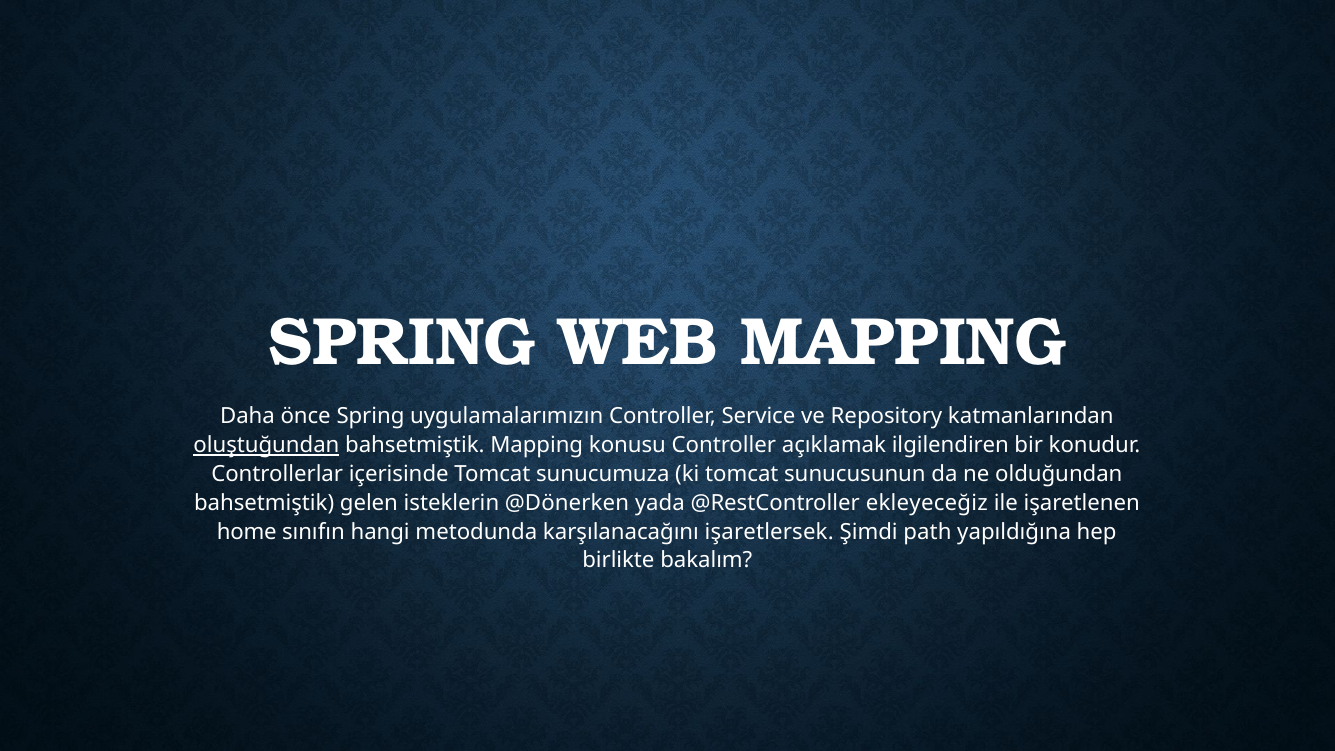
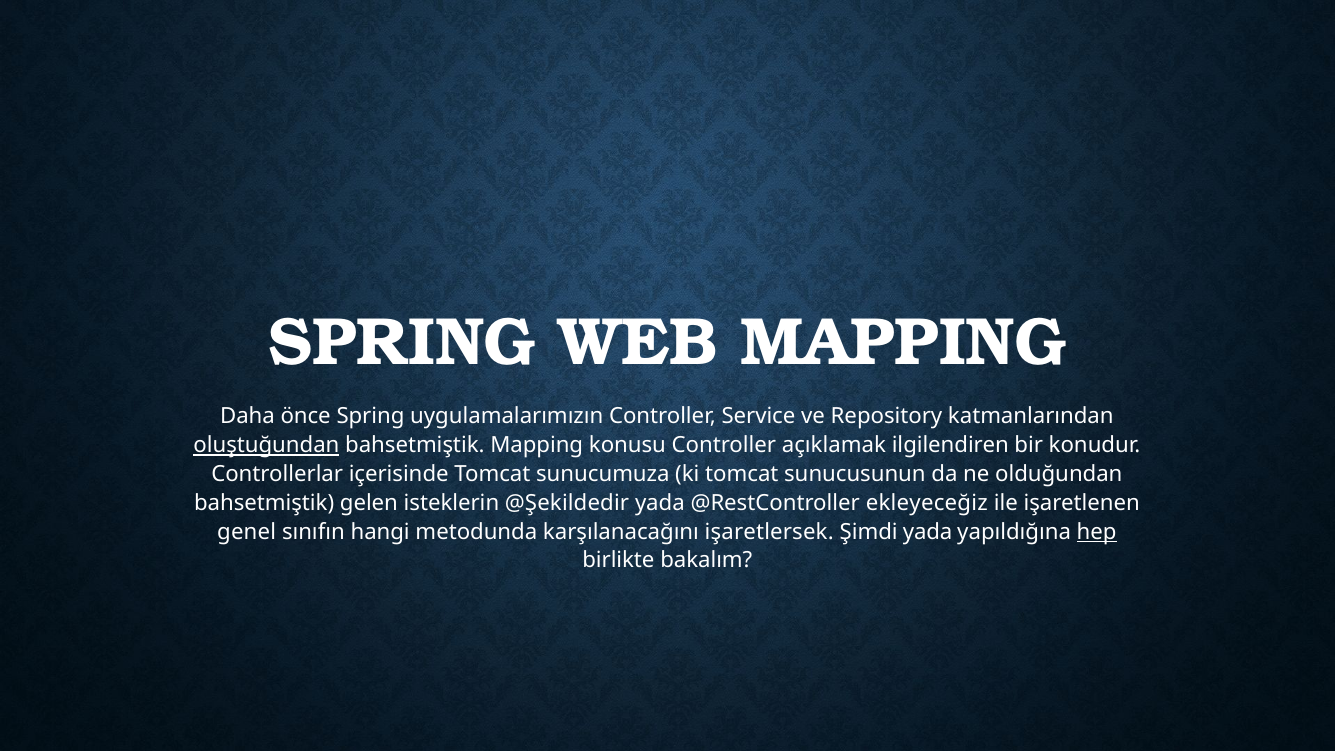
@Dönerken: @Dönerken -> @Şekildedir (567, 503)
home: home -> genel (247, 532)
Şimdi path: path -> yada (928, 532)
hep underline: none -> present (1097, 532)
